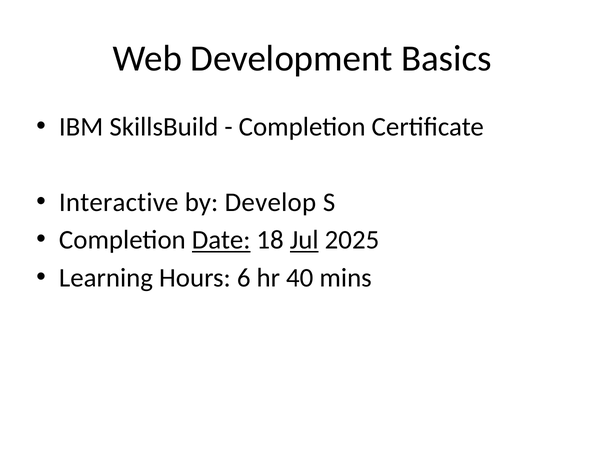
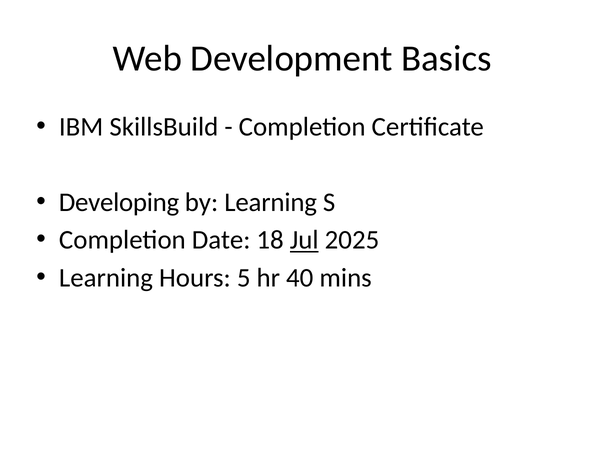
Interactive: Interactive -> Developing (119, 202)
by Develop: Develop -> Learning (271, 202)
Date underline: present -> none (221, 240)
6: 6 -> 5 (244, 278)
